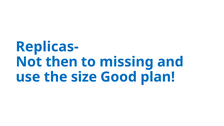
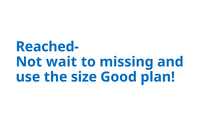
Replicas-: Replicas- -> Reached- (47, 47)
then: then -> wait (61, 62)
